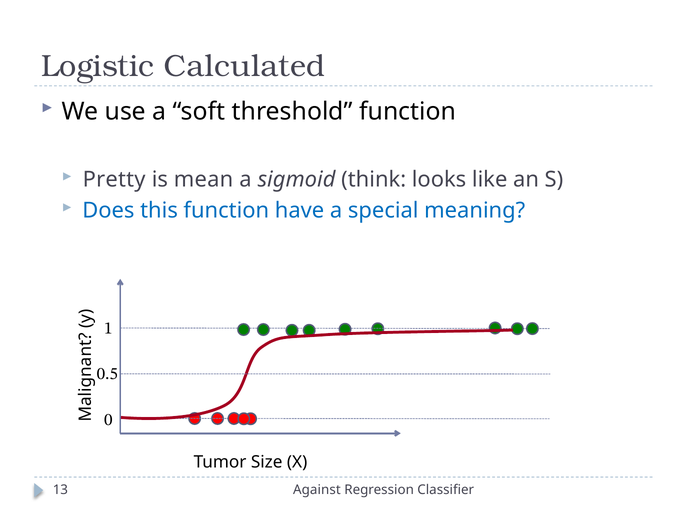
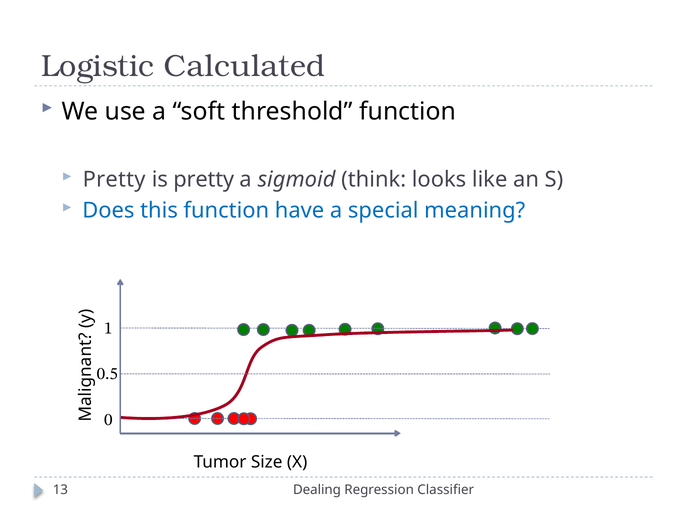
is mean: mean -> pretty (204, 180)
Against: Against -> Dealing (317, 490)
